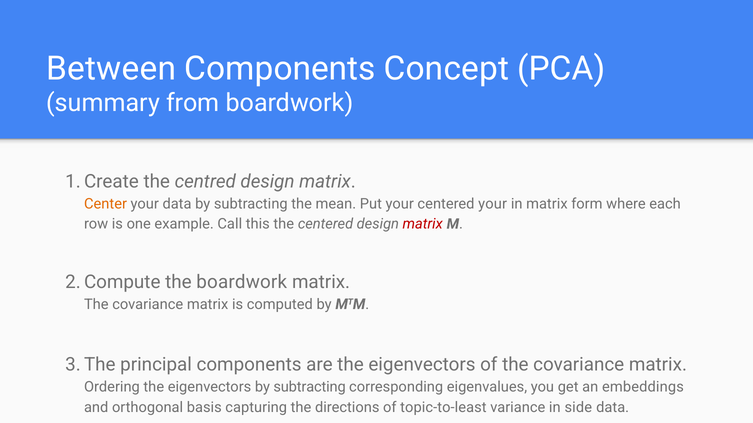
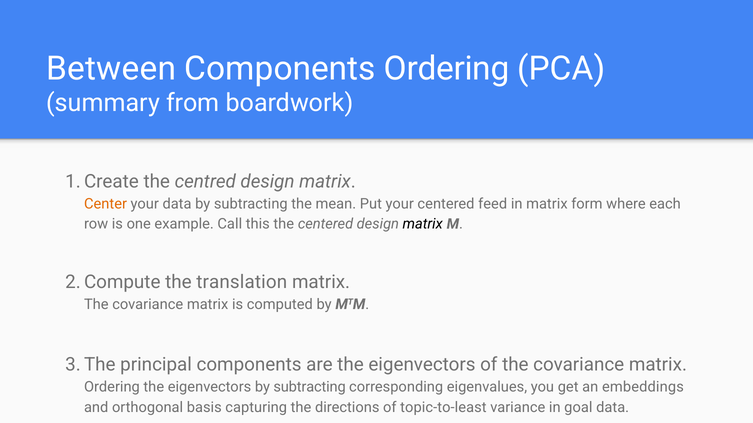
Components Concept: Concept -> Ordering (447, 69)
centered your: your -> feed (493, 204)
matrix colour: red -> black (423, 224)
the boardwork: boardwork -> translation (242, 282)
side: side -> goal (578, 408)
